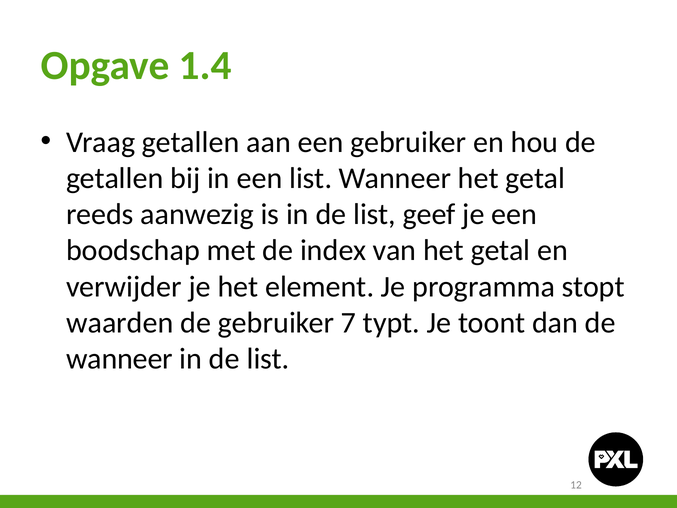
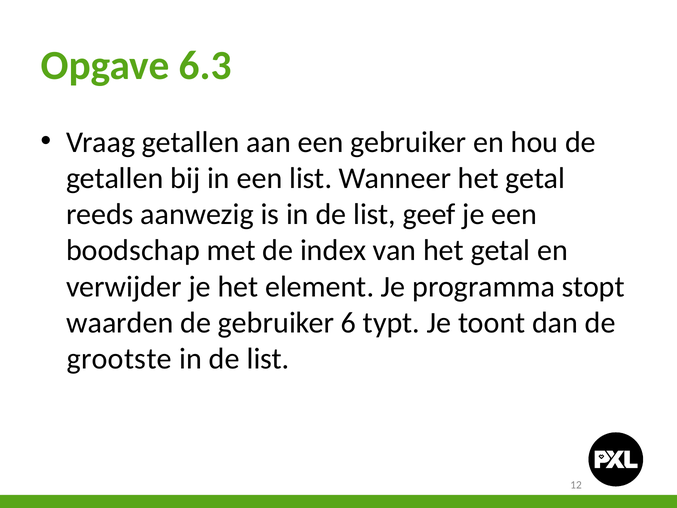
1.4: 1.4 -> 6.3 (205, 66)
7: 7 -> 6 (349, 323)
wanneer: wanneer -> grootste (119, 359)
